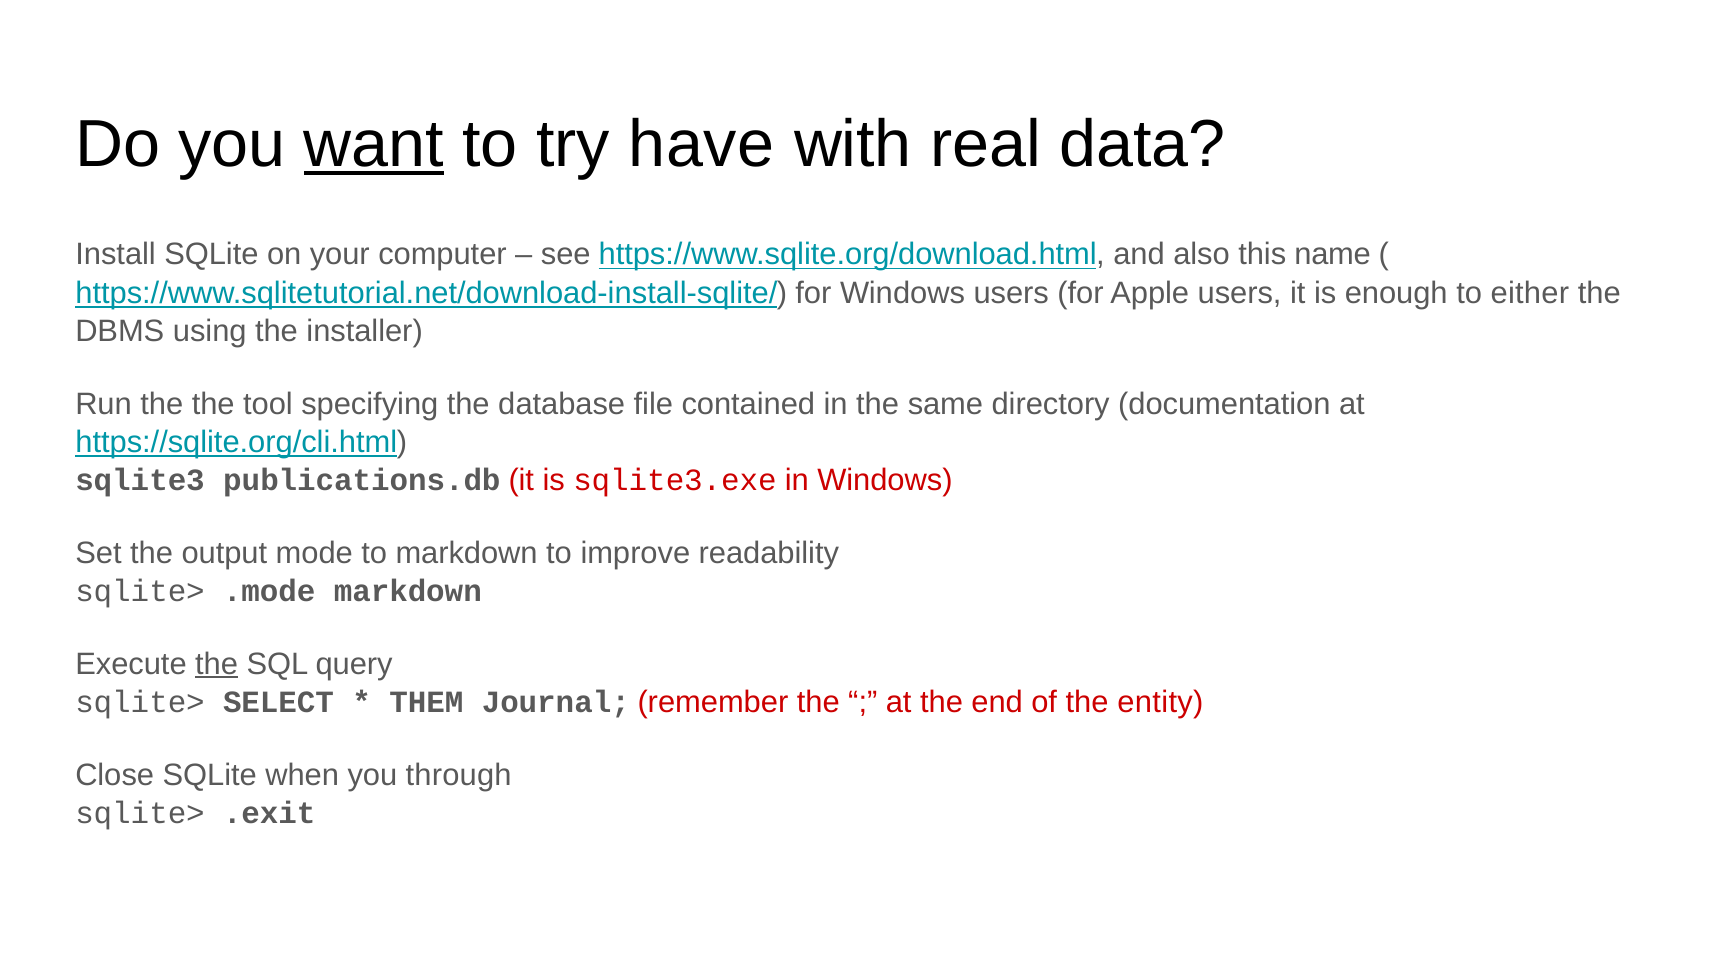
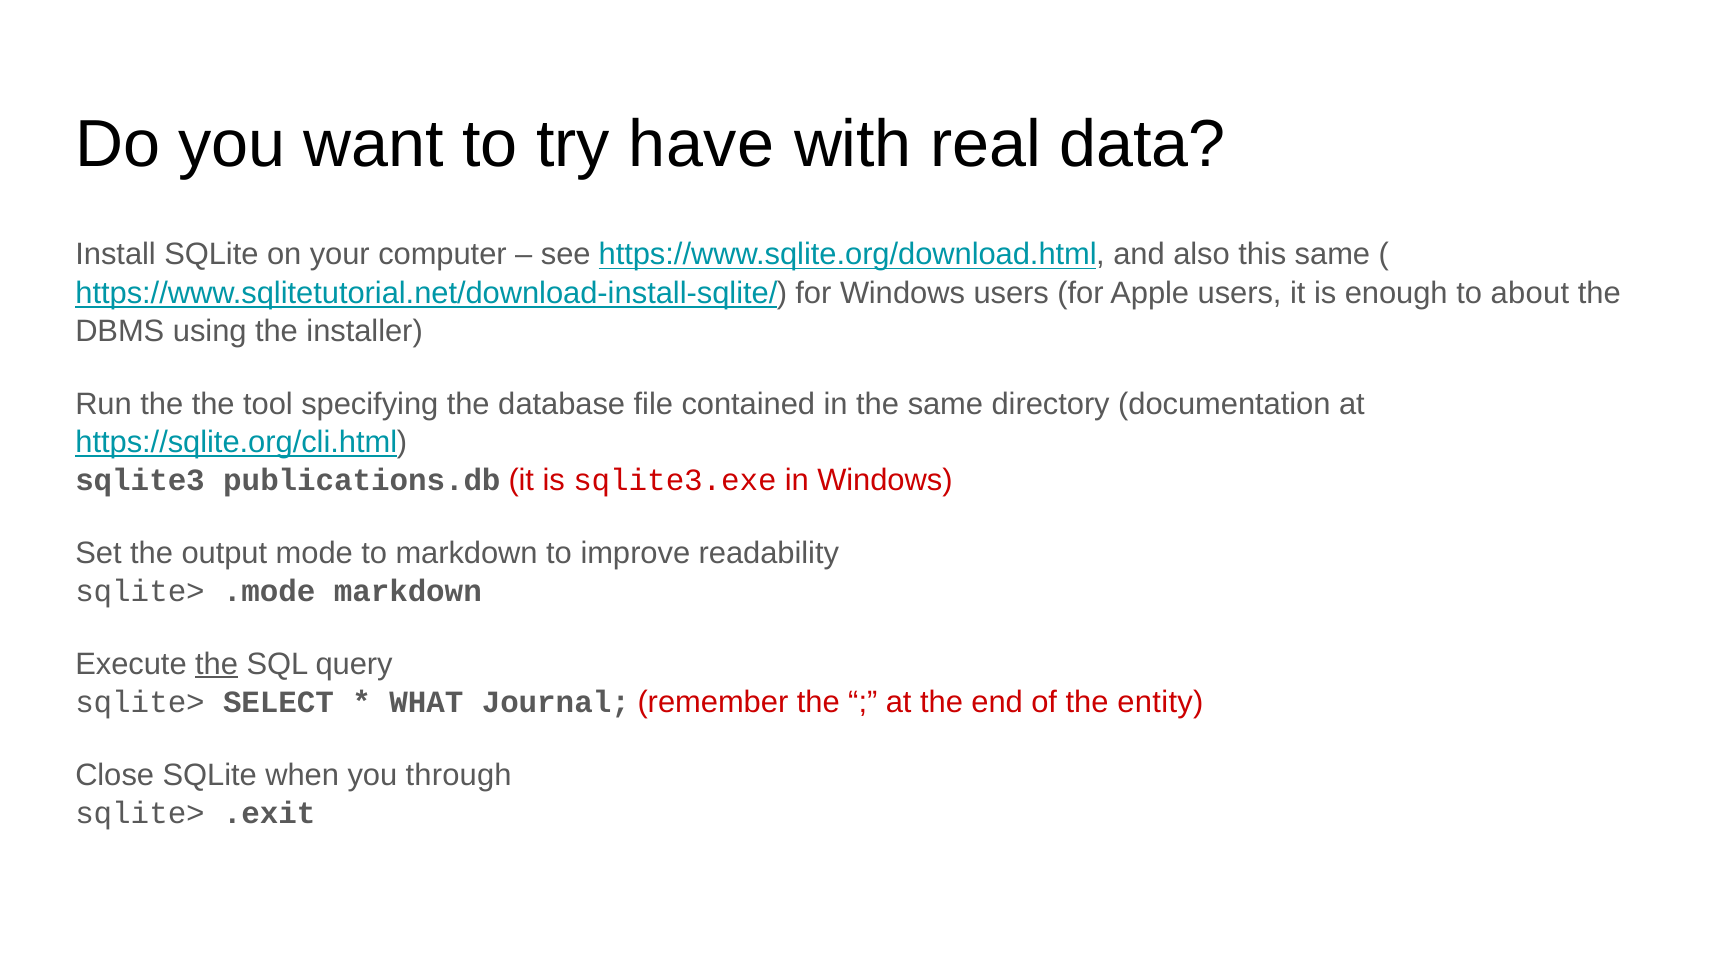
want underline: present -> none (374, 145)
this name: name -> same (1332, 255)
either: either -> about (1530, 293)
THEM: THEM -> WHAT (426, 702)
